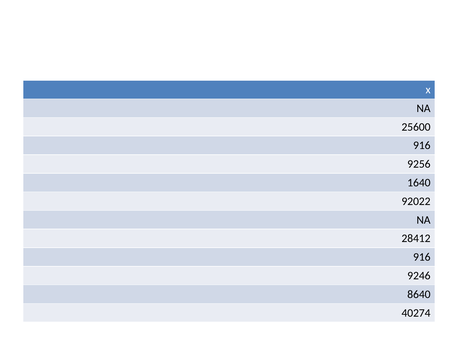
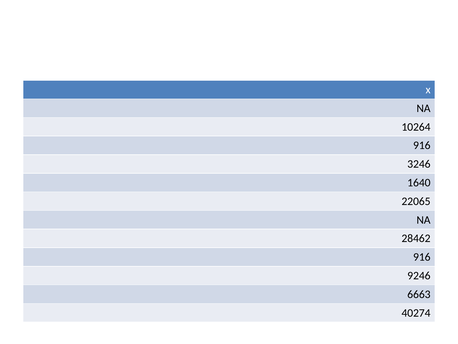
25600: 25600 -> 10264 (416, 127)
9256: 9256 -> 3246 (419, 164)
92022: 92022 -> 22065 (416, 201)
28412: 28412 -> 28462 (416, 238)
8640: 8640 -> 6663 (419, 294)
